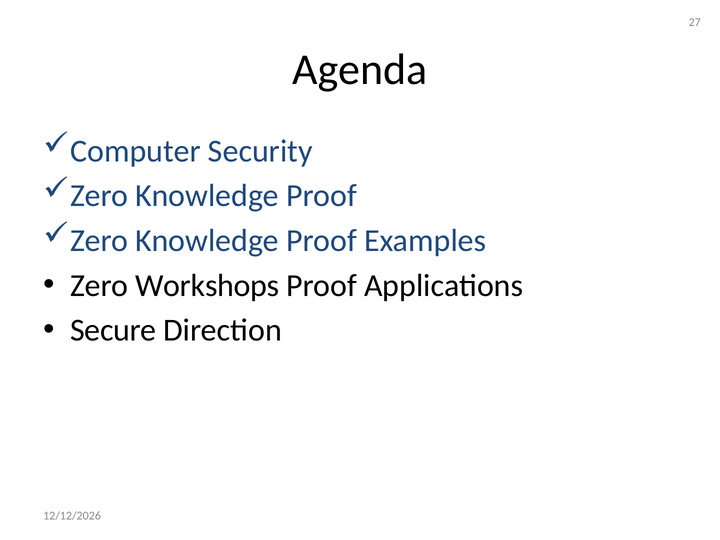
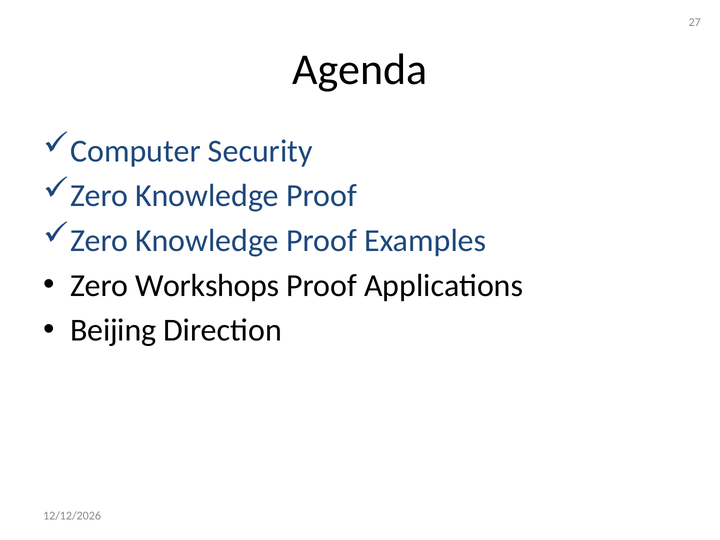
Secure: Secure -> Beijing (113, 330)
